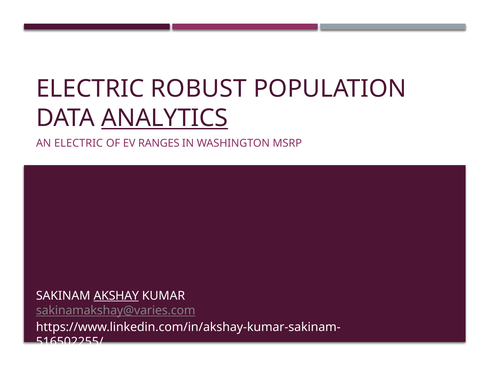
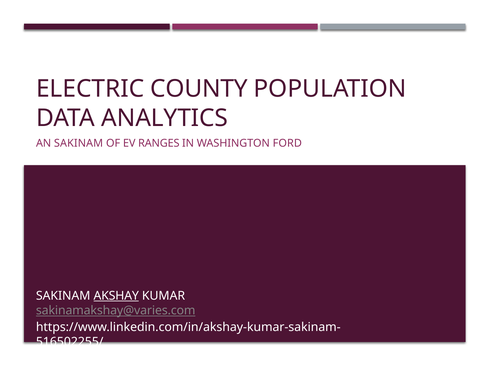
ROBUST: ROBUST -> COUNTY (199, 89)
ANALYTICS underline: present -> none (165, 118)
AN ELECTRIC: ELECTRIC -> SAKINAM (79, 143)
MSRP: MSRP -> FORD (287, 143)
